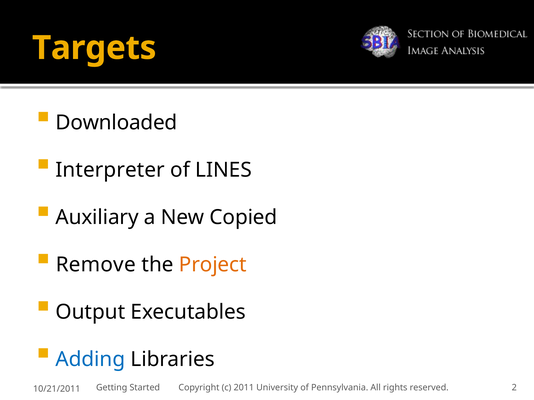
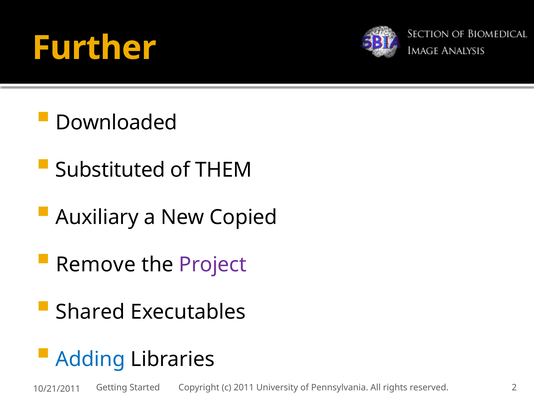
Targets: Targets -> Further (94, 48)
Interpreter: Interpreter -> Substituted (110, 170)
LINES: LINES -> THEM (224, 170)
Project colour: orange -> purple (213, 265)
Output: Output -> Shared (90, 312)
